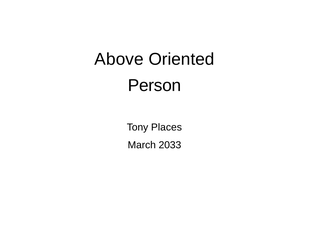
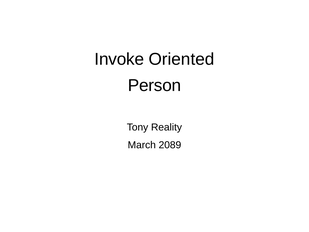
Above: Above -> Invoke (119, 59)
Places: Places -> Reality (167, 127)
2033: 2033 -> 2089 (170, 145)
